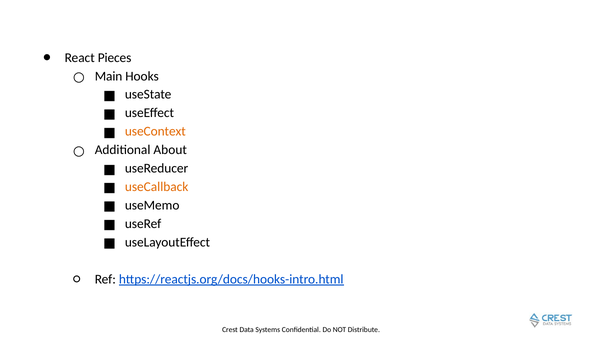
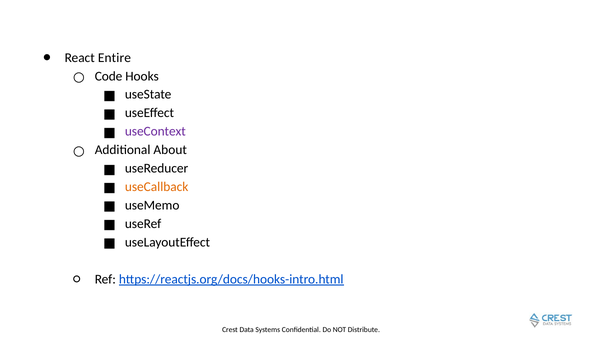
Pieces: Pieces -> Entire (114, 58)
Main: Main -> Code (109, 76)
useContext colour: orange -> purple (155, 131)
